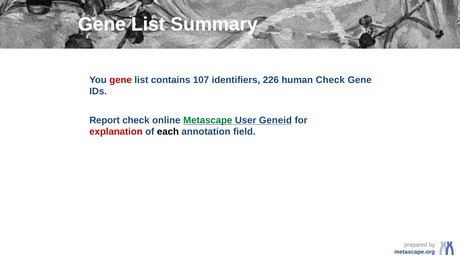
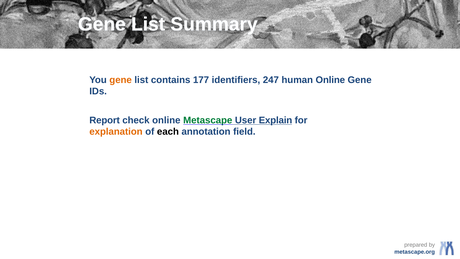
gene colour: red -> orange (121, 80)
107: 107 -> 177 (201, 80)
226: 226 -> 247 (271, 80)
human Check: Check -> Online (330, 80)
Geneid: Geneid -> Explain (276, 120)
explanation colour: red -> orange (116, 132)
